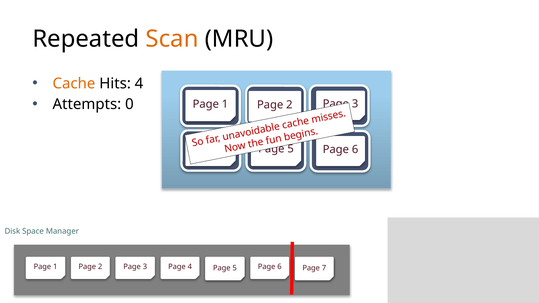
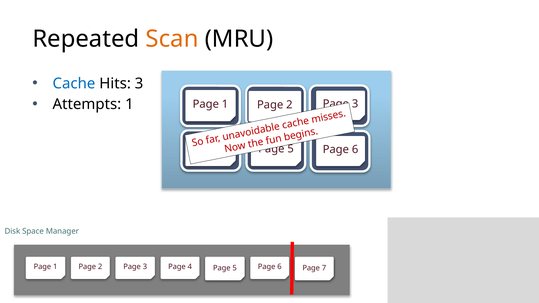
Cache colour: orange -> blue (74, 83)
Hits 4: 4 -> 3 (139, 83)
Attempts 0: 0 -> 1 (129, 104)
